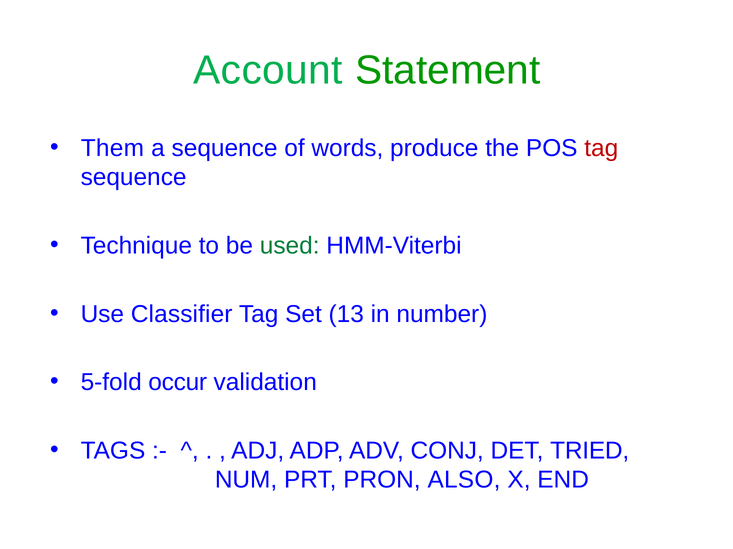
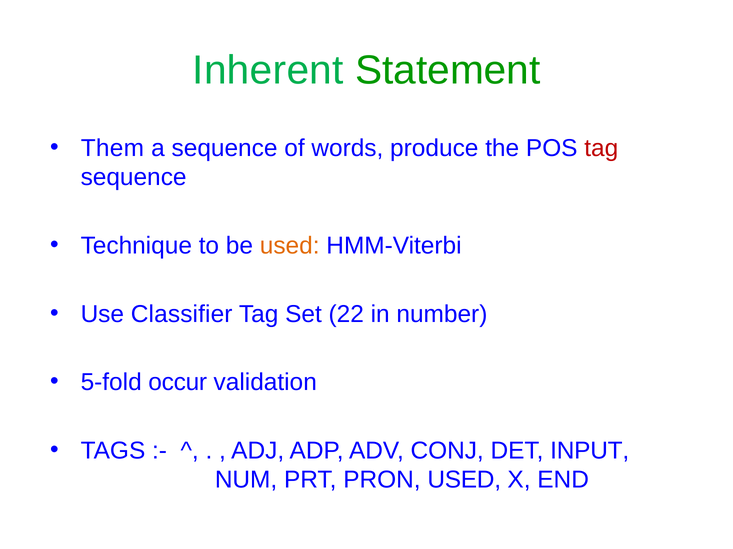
Account: Account -> Inherent (268, 71)
used colour: green -> orange (290, 246)
13: 13 -> 22 (346, 314)
TRIED: TRIED -> INPUT (590, 451)
PRON ALSO: ALSO -> USED (464, 481)
